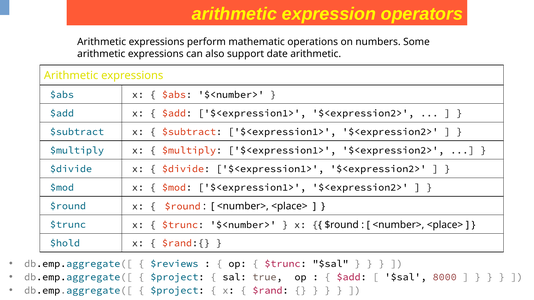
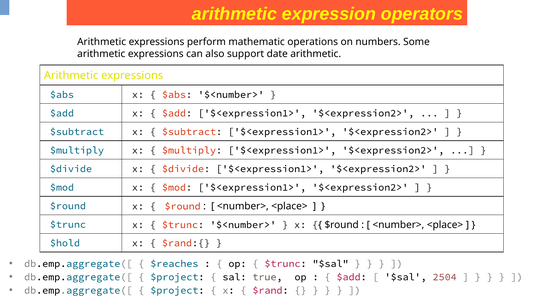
$reviews: $reviews -> $reaches (174, 264)
8000: 8000 -> 2504 (445, 277)
